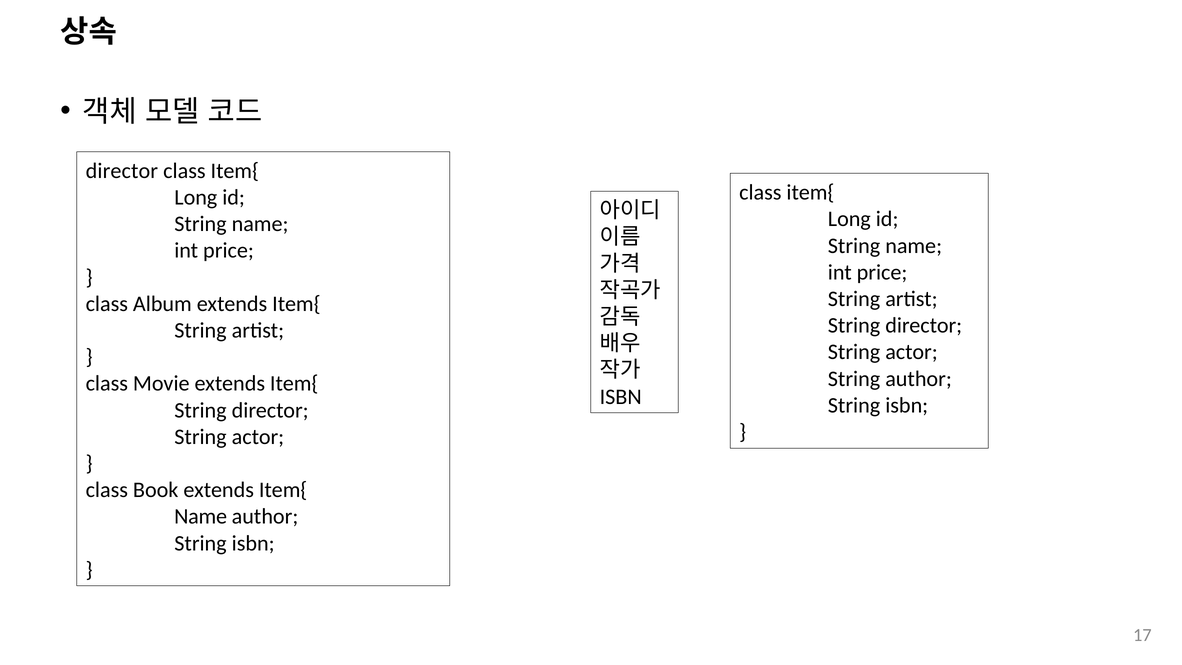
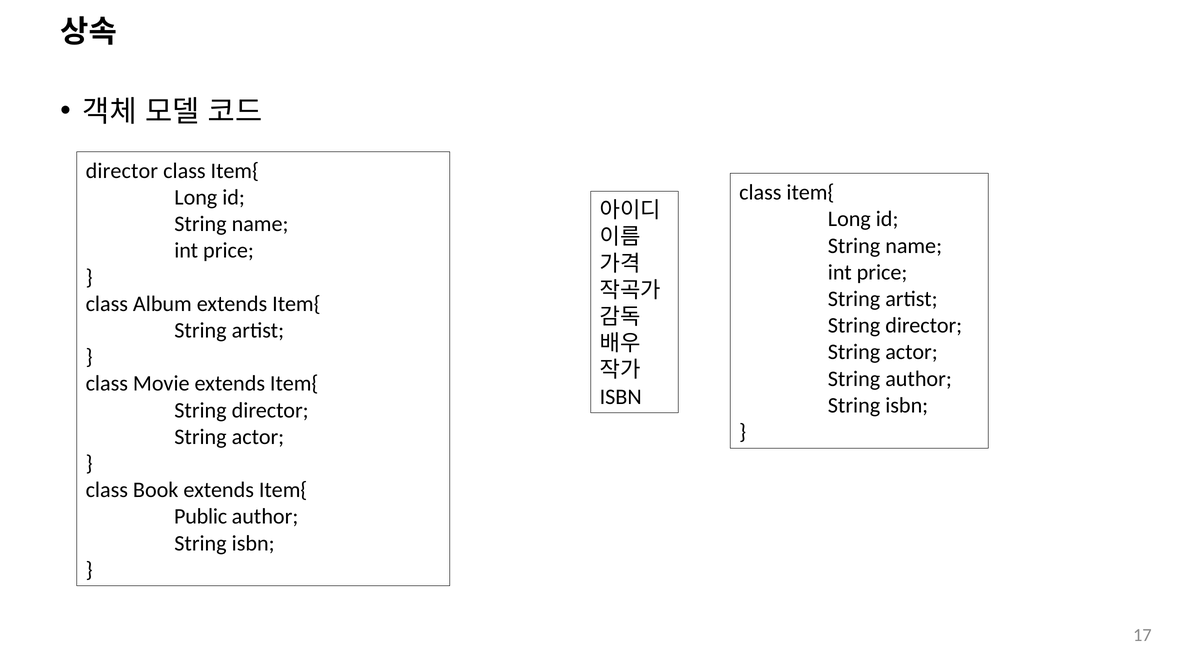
Name: Name -> Public (201, 517)
